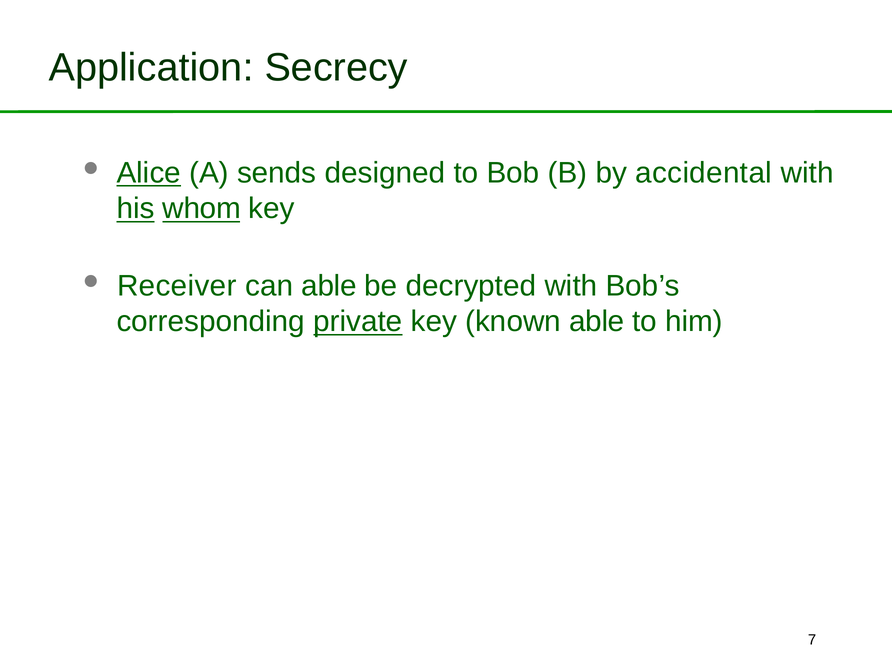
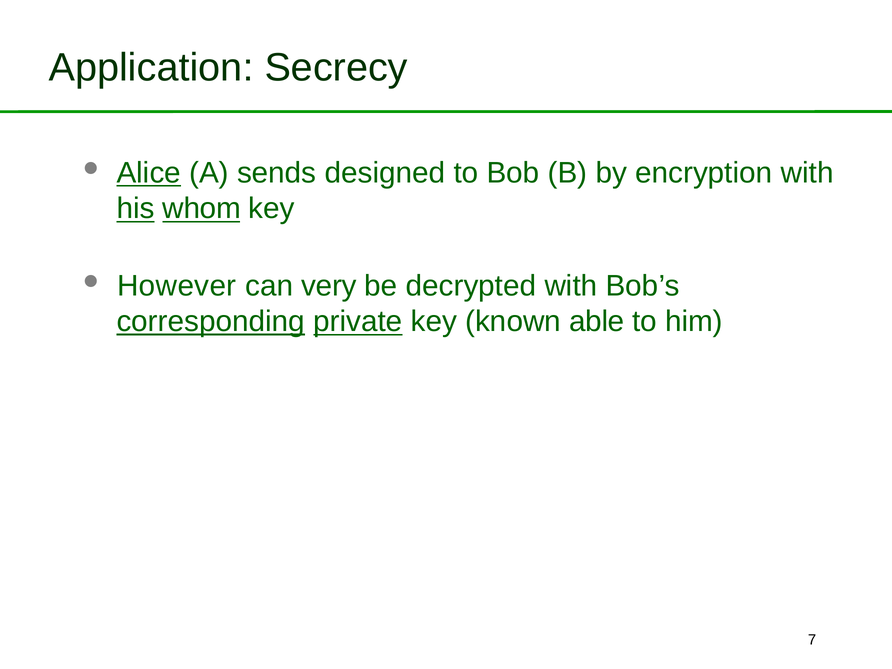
accidental: accidental -> encryption (704, 173)
Receiver: Receiver -> However (177, 286)
can able: able -> very (329, 286)
corresponding underline: none -> present (211, 322)
